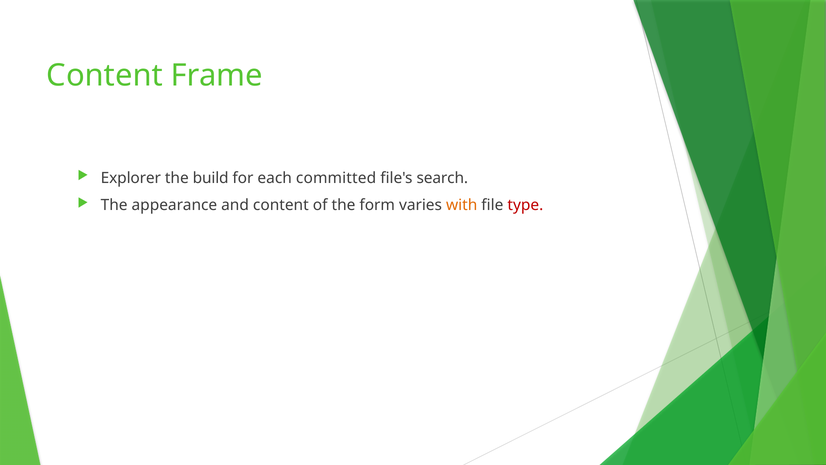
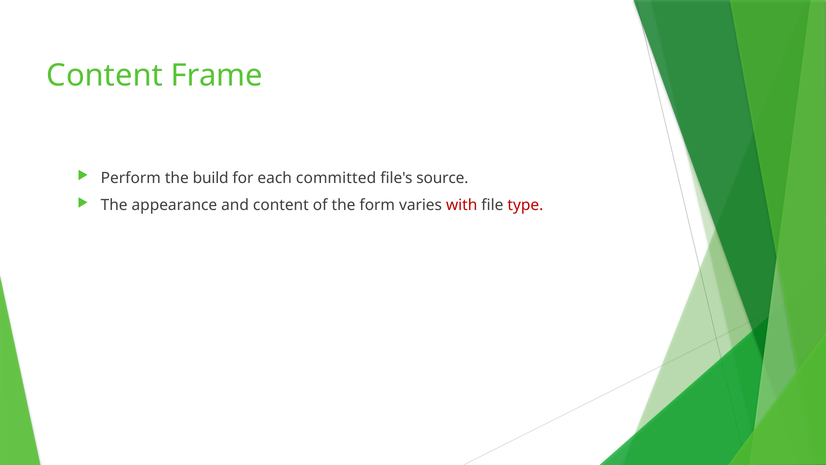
Explorer: Explorer -> Perform (131, 178)
search: search -> source (442, 178)
with colour: orange -> red (462, 205)
